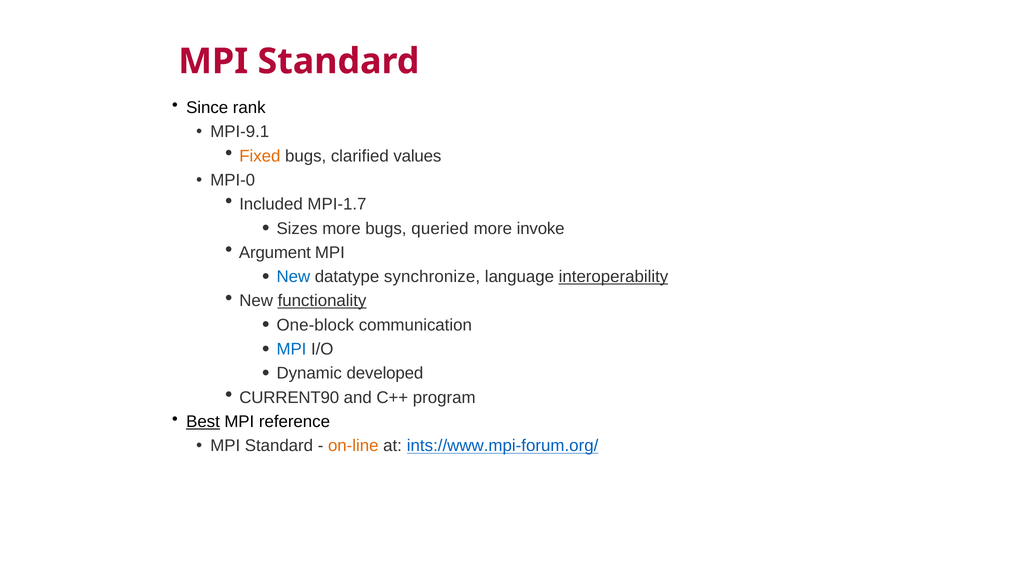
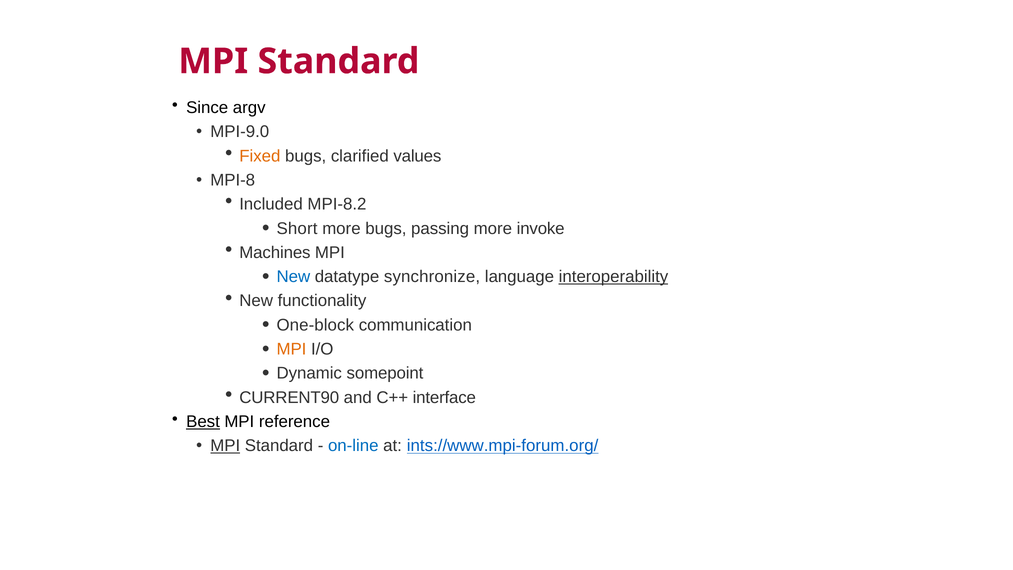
rank: rank -> argv (249, 108)
MPI-9.1: MPI-9.1 -> MPI-9.0 (240, 132)
MPI-0: MPI-0 -> MPI-8 (233, 180)
MPI-1.7: MPI-1.7 -> MPI-8.2 (337, 204)
Sizes: Sizes -> Short (297, 228)
queried: queried -> passing (440, 228)
Argument: Argument -> Machines (275, 253)
functionality underline: present -> none (322, 301)
MPI colour: blue -> orange (291, 349)
developed: developed -> somepoint (385, 373)
program: program -> interface (444, 397)
MPI underline: none -> present (225, 446)
on-line colour: orange -> blue (353, 446)
